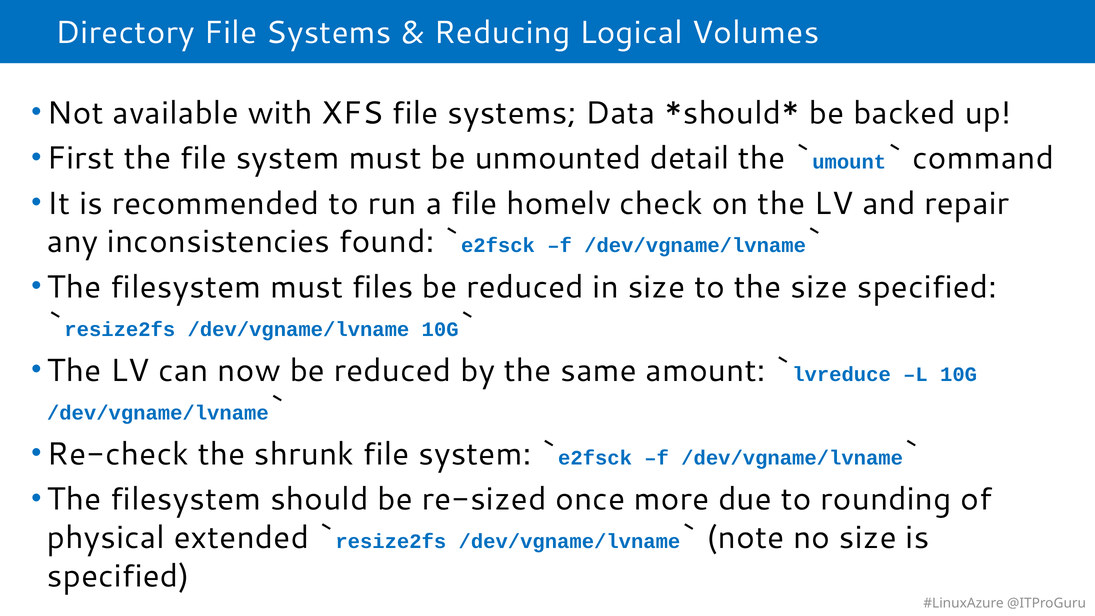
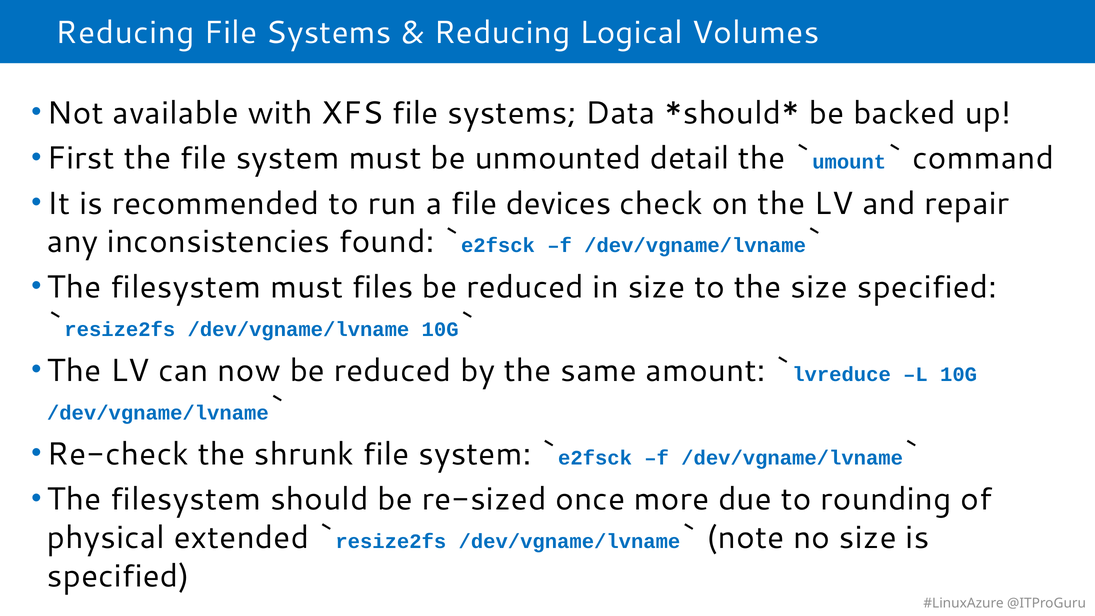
Directory: Directory -> Reducing (125, 32)
homelv: homelv -> devices (559, 204)
